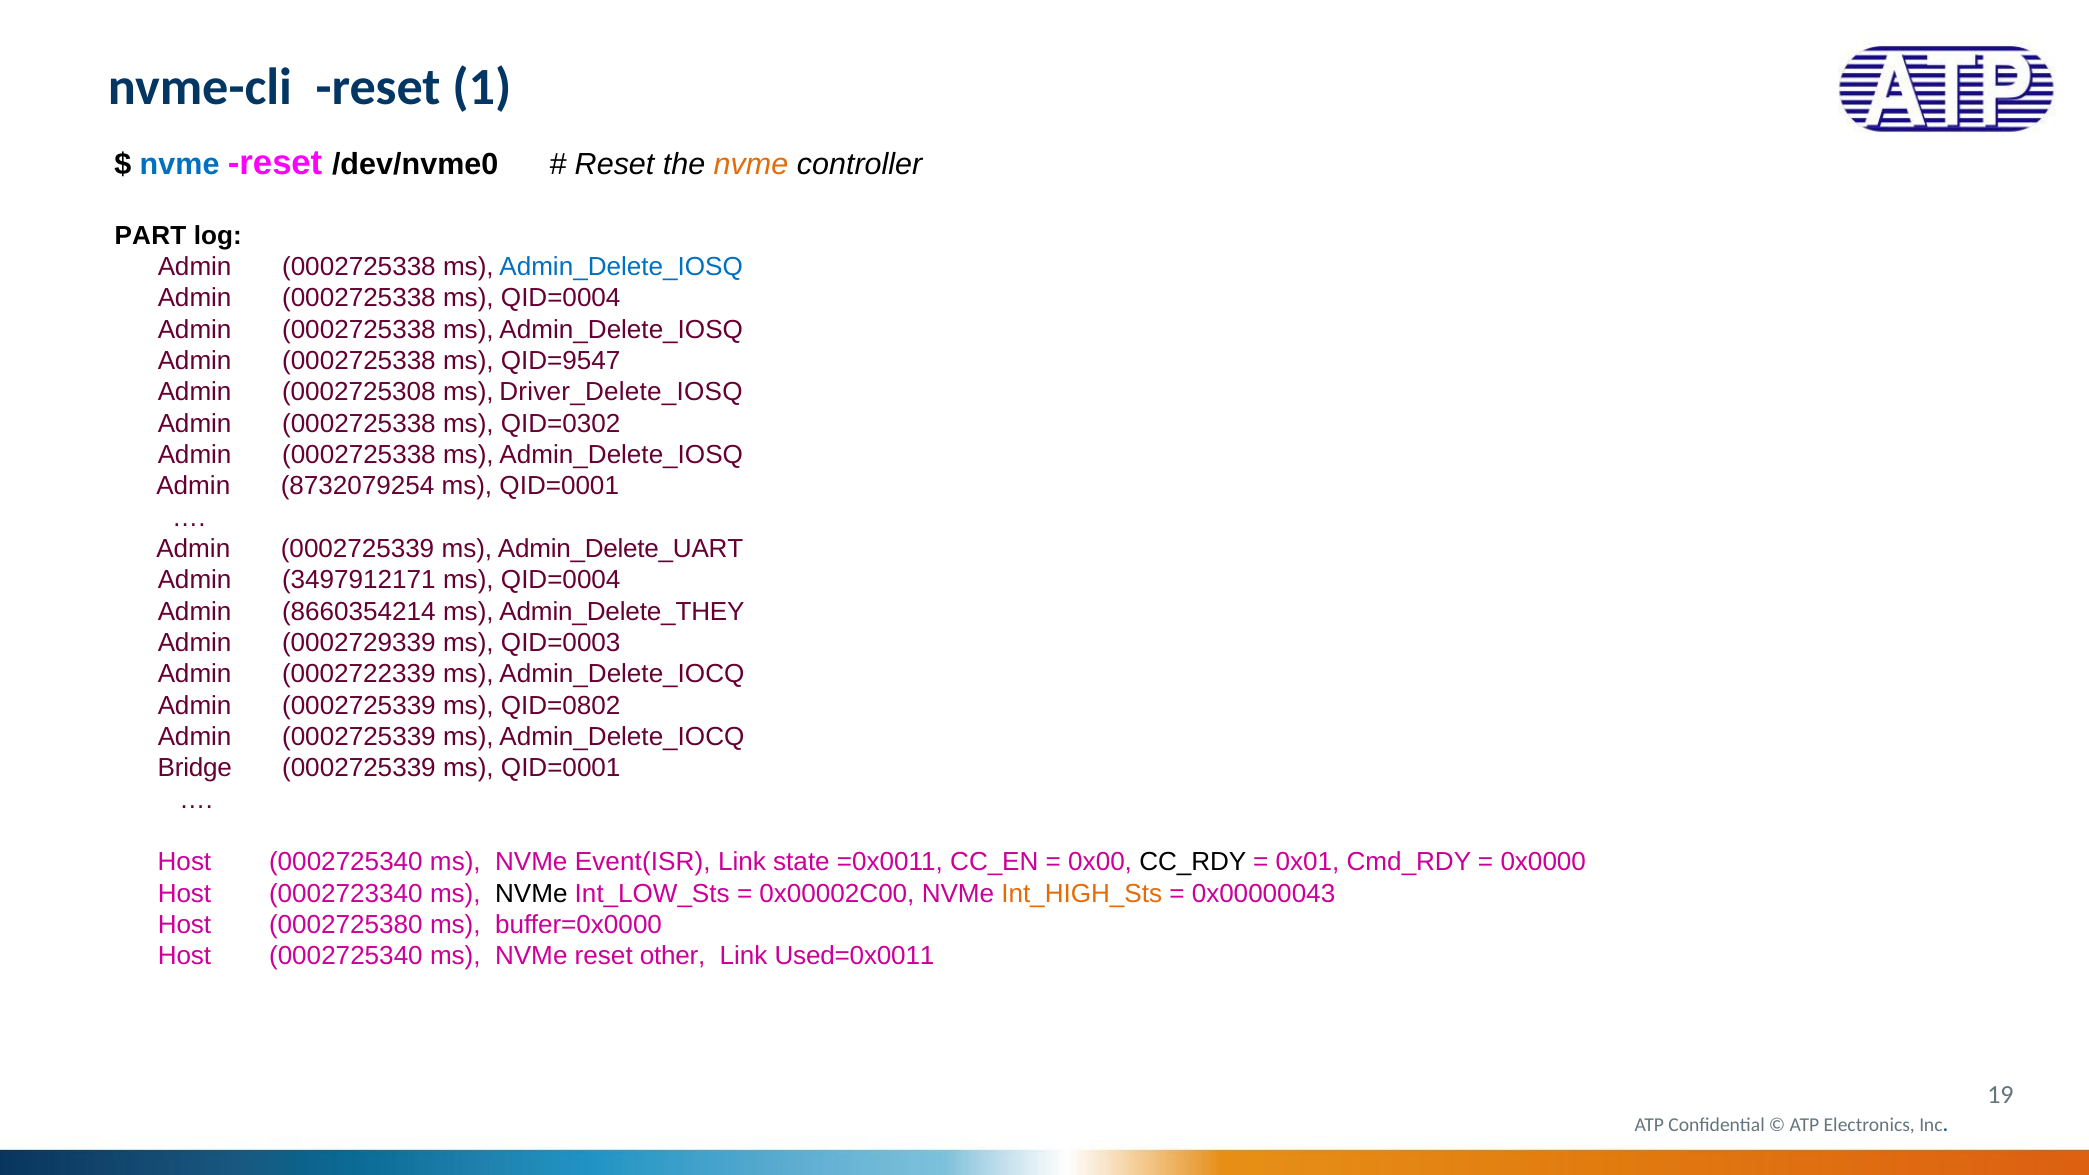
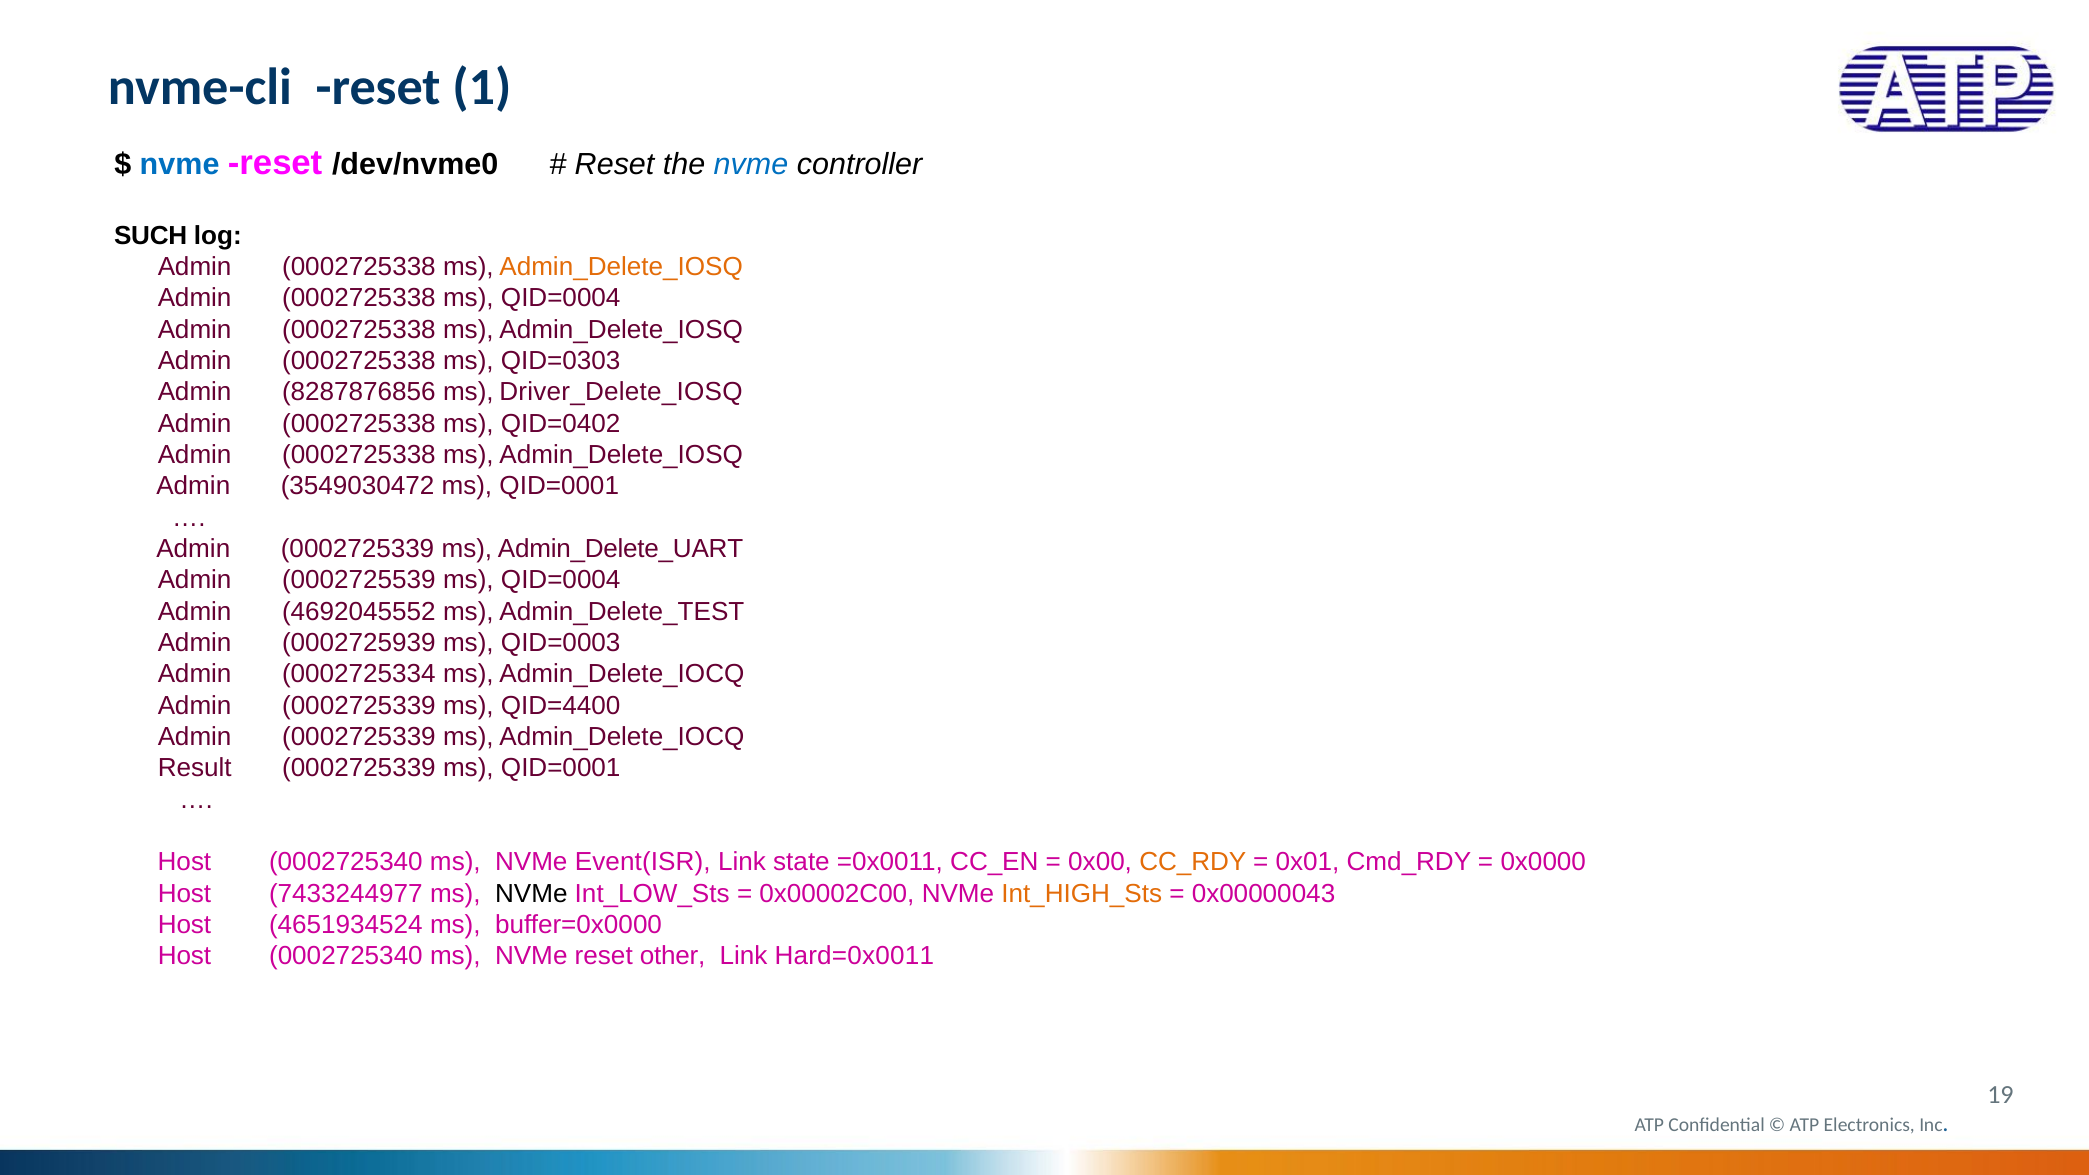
nvme colour: orange -> blue (751, 164)
PART: PART -> SUCH (151, 236)
Admin_Delete_IOSQ colour: blue -> orange (621, 267)
QID=9547: QID=9547 -> QID=0303 (561, 361)
0002725308: 0002725308 -> 8287876856 (359, 392)
QID=0302: QID=0302 -> QID=0402 (561, 424)
8732079254: 8732079254 -> 3549030472 (358, 486)
3497912171: 3497912171 -> 0002725539 (359, 580)
8660354214: 8660354214 -> 4692045552 (359, 612)
Admin_Delete_THEY: Admin_Delete_THEY -> Admin_Delete_TEST (622, 612)
0002729339: 0002729339 -> 0002725939 (359, 643)
0002722339: 0002722339 -> 0002725334 (359, 674)
QID=0802: QID=0802 -> QID=4400 (561, 706)
Bridge: Bridge -> Result (195, 768)
CC_RDY colour: black -> orange (1193, 862)
0002723340: 0002723340 -> 7433244977 (346, 894)
0002725380: 0002725380 -> 4651934524 (346, 925)
Used=0x0011: Used=0x0011 -> Hard=0x0011 (854, 956)
